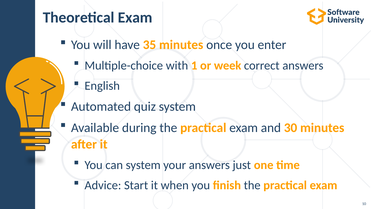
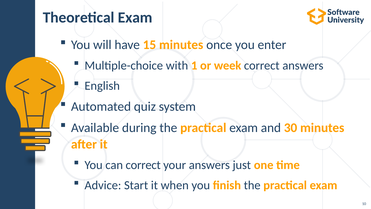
35: 35 -> 15 (149, 45)
can system: system -> correct (143, 165)
